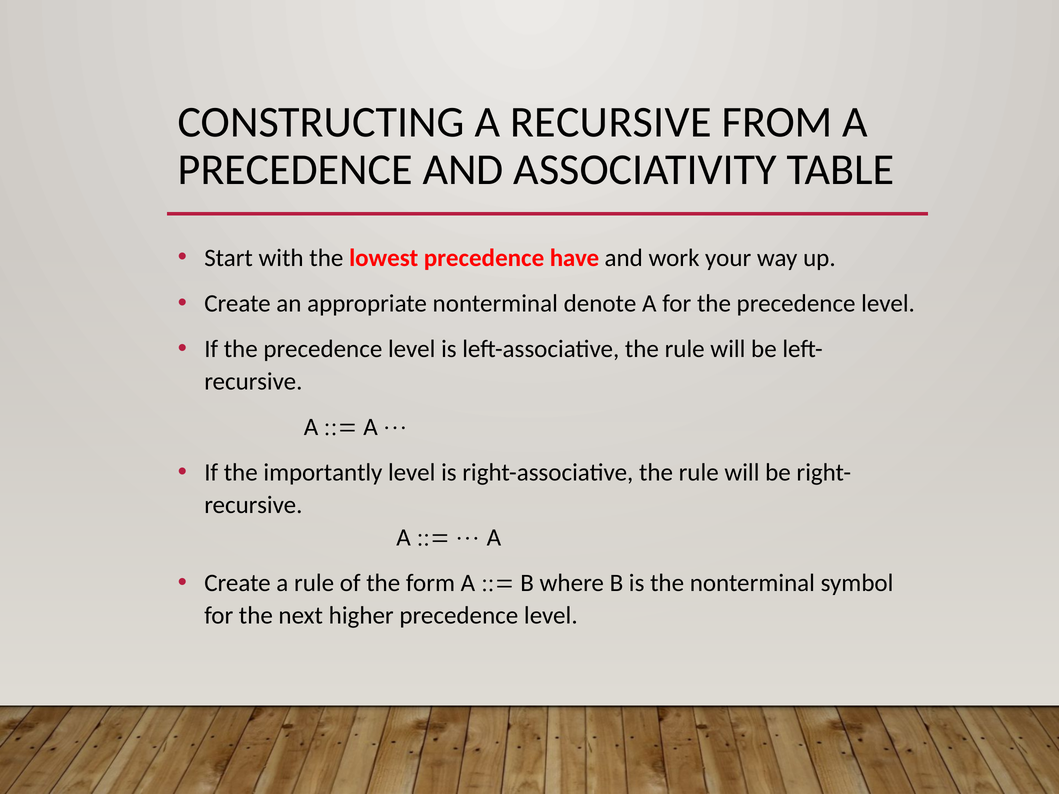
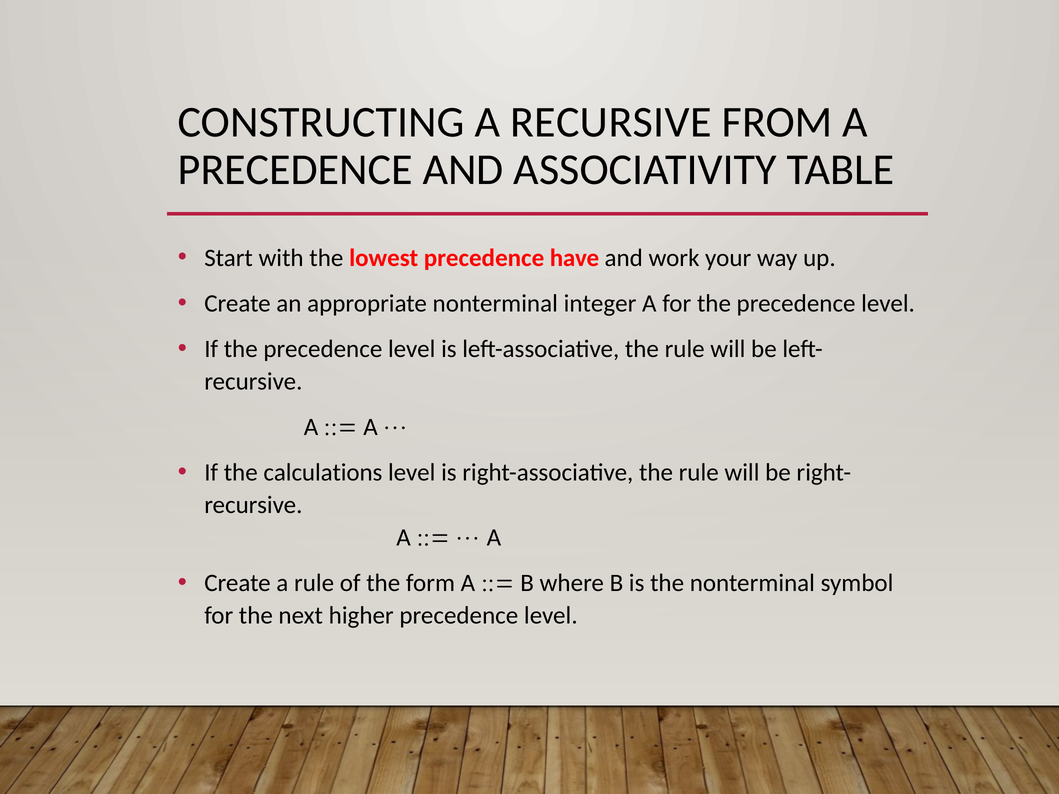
denote: denote -> integer (600, 303)
importantly: importantly -> calculations (323, 473)
